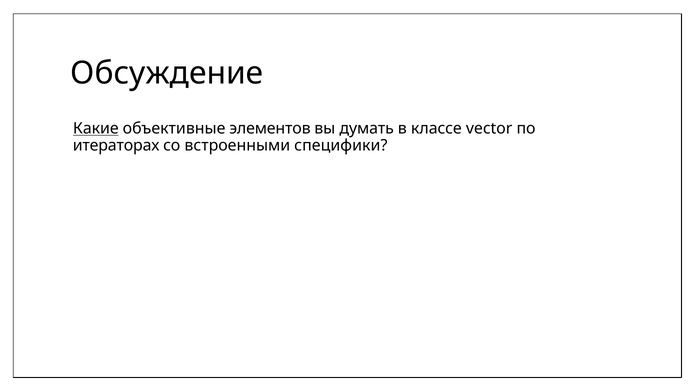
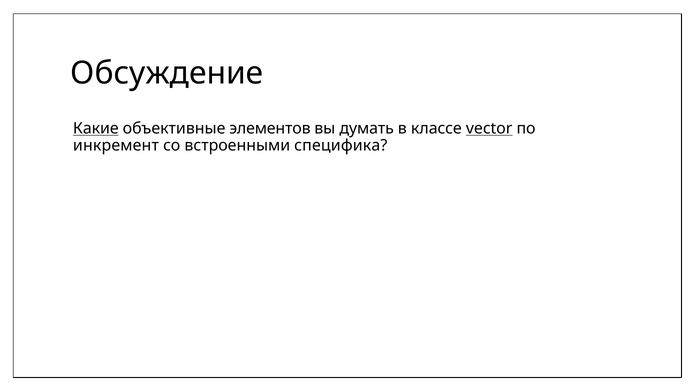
vector underline: none -> present (489, 128)
итераторах: итераторах -> инкремент (116, 146)
специфики: специфики -> специфика (341, 146)
